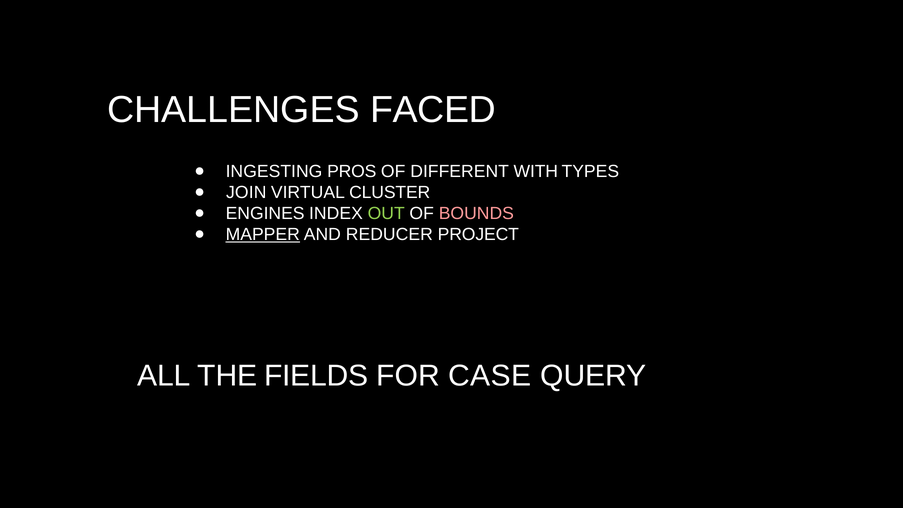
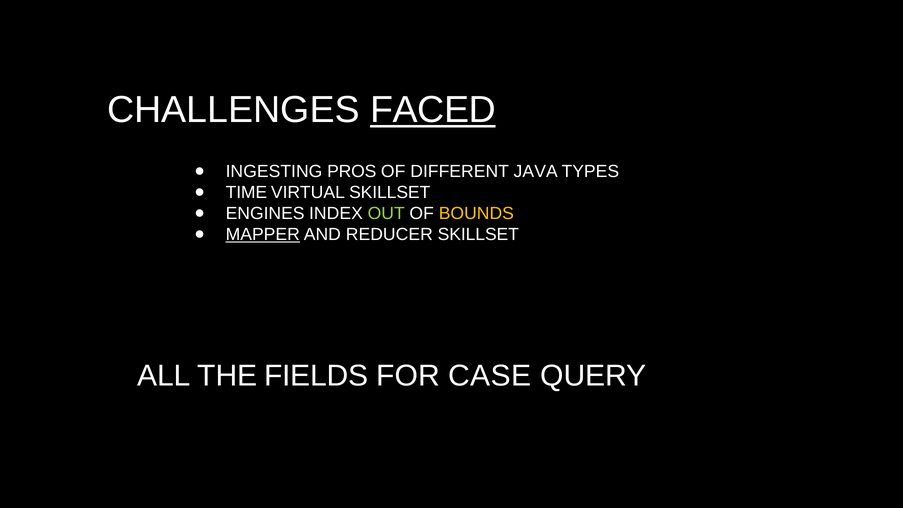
FACED underline: none -> present (433, 110)
WITH: WITH -> JAVA (536, 171)
JOIN: JOIN -> TIME (246, 192)
VIRTUAL CLUSTER: CLUSTER -> SKILLSET (390, 192)
BOUNDS colour: pink -> yellow (476, 214)
REDUCER PROJECT: PROJECT -> SKILLSET (478, 235)
